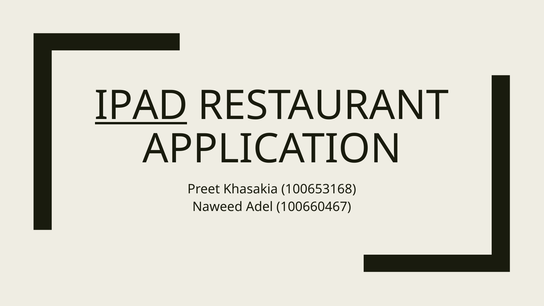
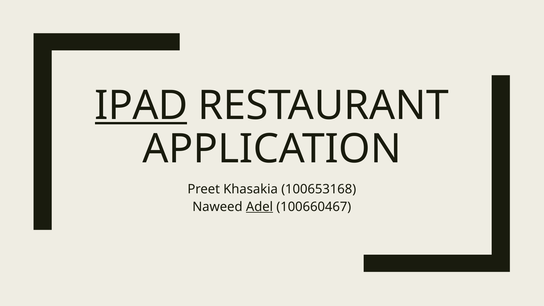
Adel underline: none -> present (259, 207)
